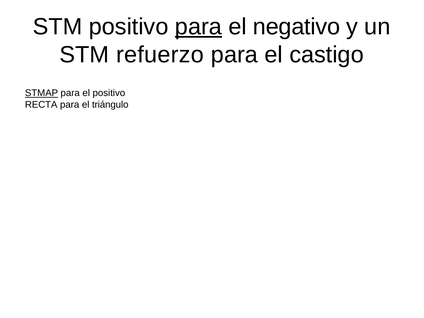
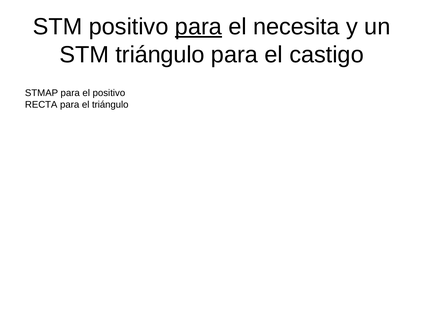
negativo: negativo -> necesita (297, 27)
STM refuerzo: refuerzo -> triángulo (160, 55)
STMAP underline: present -> none (42, 93)
